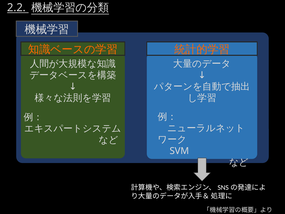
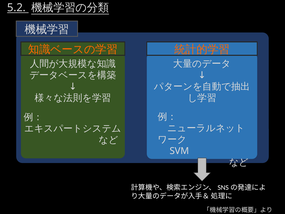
2.2: 2.2 -> 5.2 (16, 8)
